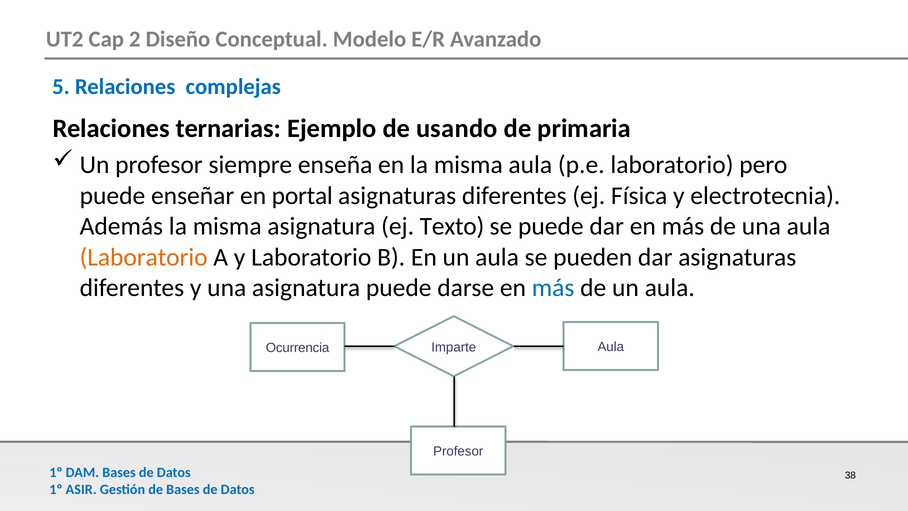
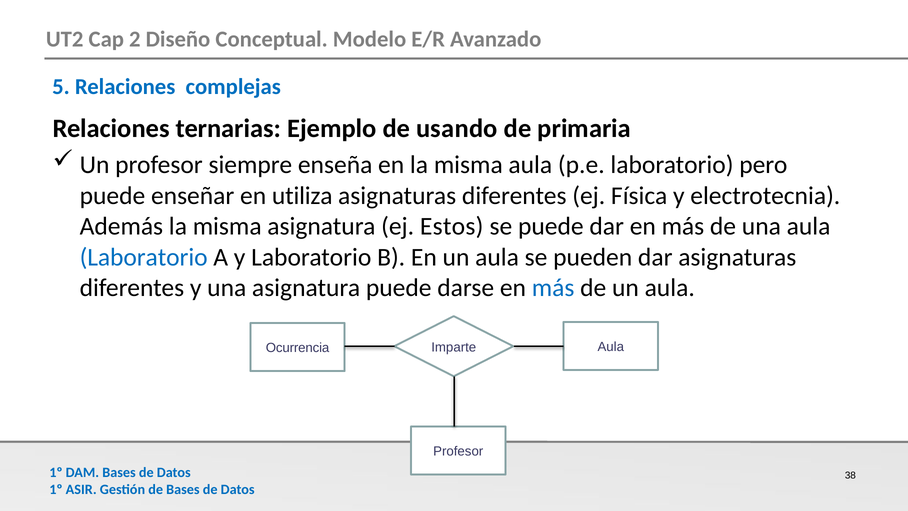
portal: portal -> utiliza (302, 196)
Texto: Texto -> Estos (452, 226)
Laboratorio colour: orange -> blue (144, 257)
